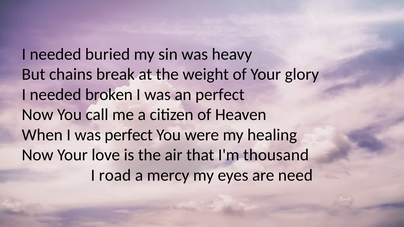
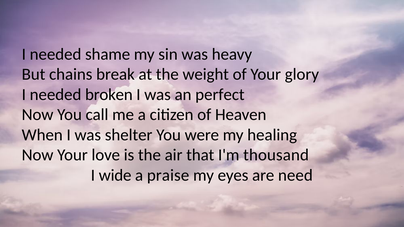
buried: buried -> shame (108, 54)
was perfect: perfect -> shelter (129, 135)
road: road -> wide (115, 175)
mercy: mercy -> praise (168, 175)
